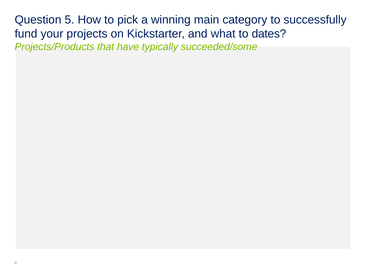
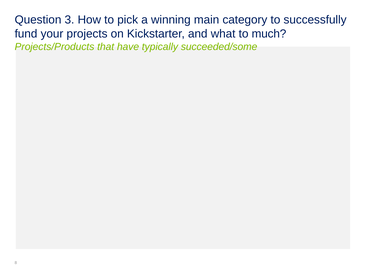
5: 5 -> 3 (69, 20)
dates: dates -> much (269, 34)
